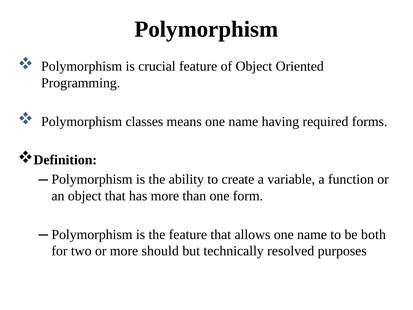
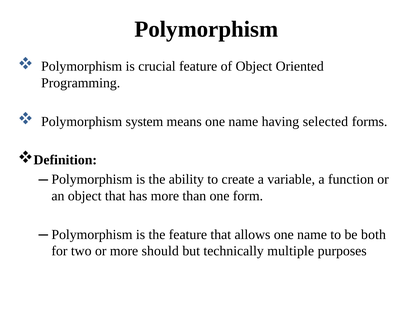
classes: classes -> system (144, 121)
required: required -> selected (325, 121)
resolved: resolved -> multiple (291, 251)
